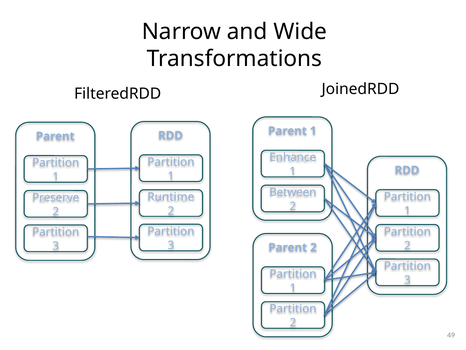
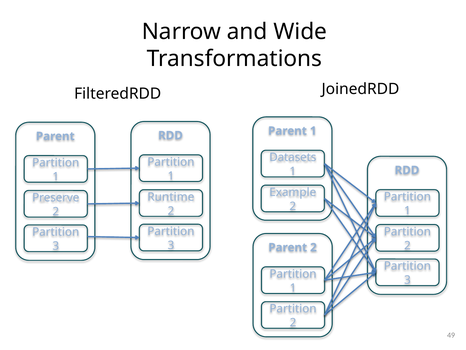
Enhance: Enhance -> Datasets (293, 157)
Between: Between -> Example (293, 192)
